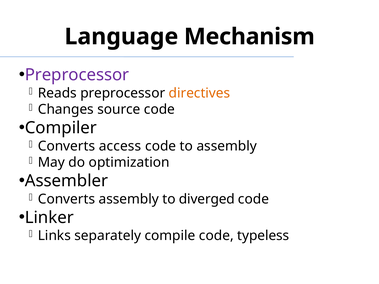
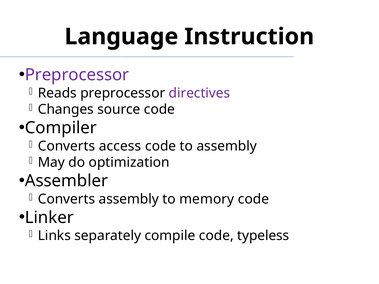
Mechanism: Mechanism -> Instruction (249, 37)
directives colour: orange -> purple (199, 93)
diverged: diverged -> memory (207, 199)
